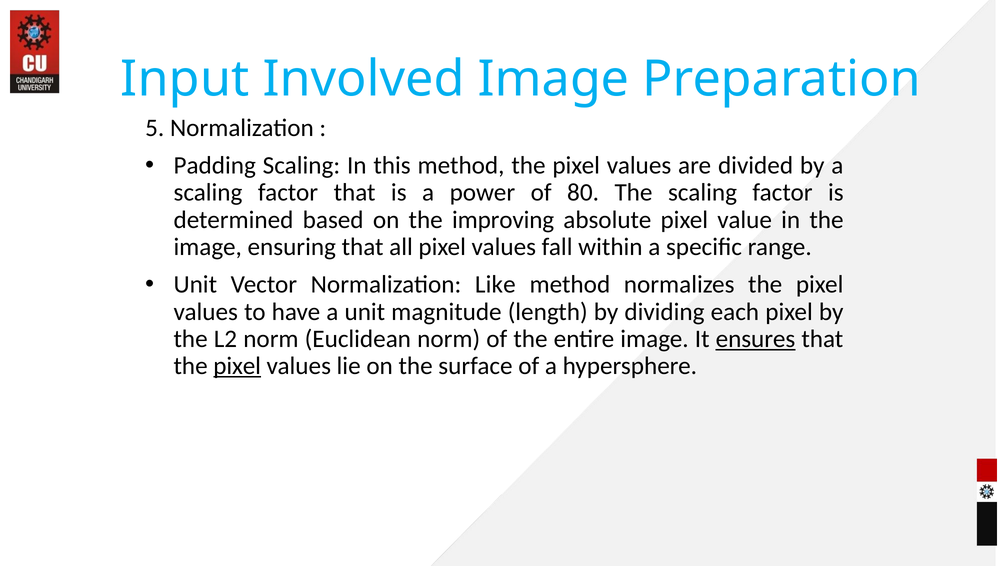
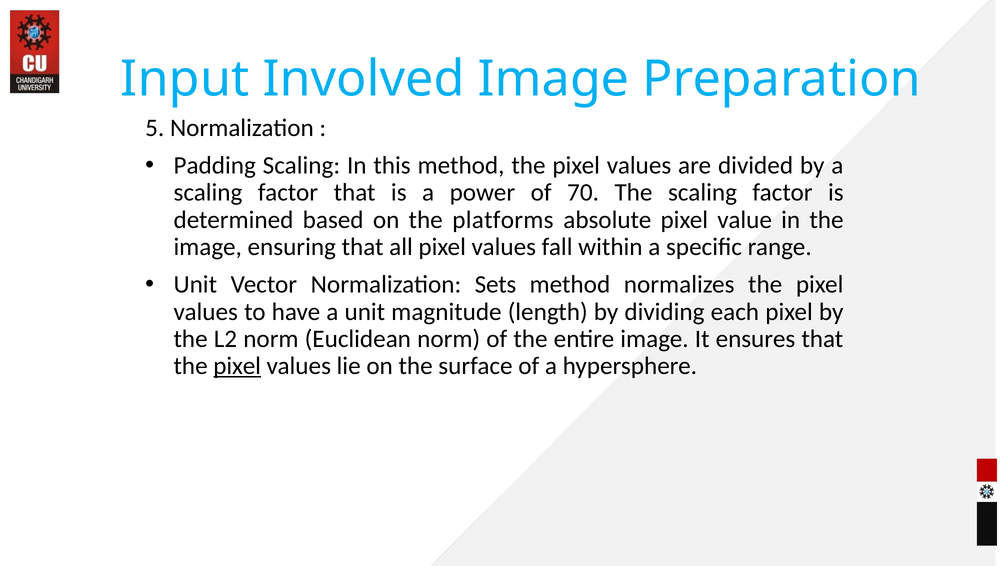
80: 80 -> 70 (583, 193)
improving: improving -> platforms (503, 220)
Like: Like -> Sets (496, 285)
ensures underline: present -> none (756, 339)
